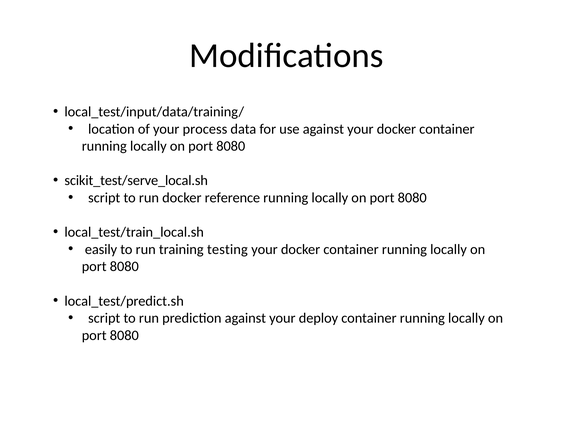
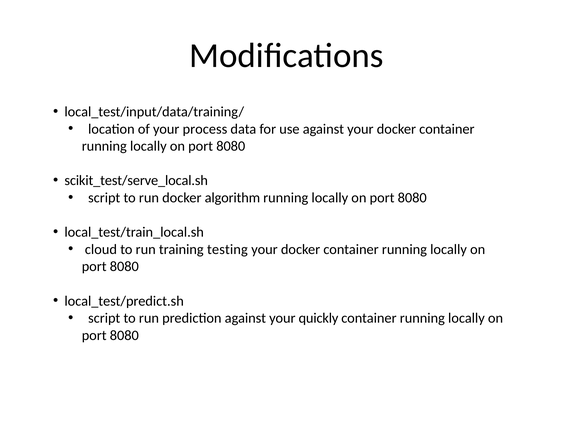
reference: reference -> algorithm (232, 198)
easily: easily -> cloud (101, 249)
deploy: deploy -> quickly (318, 318)
